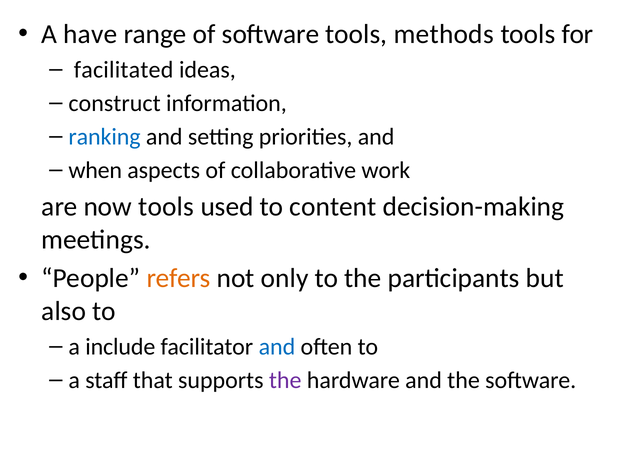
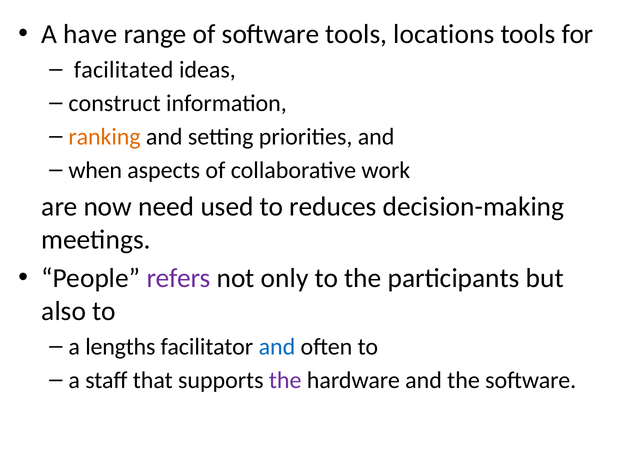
methods: methods -> locations (444, 34)
ranking colour: blue -> orange (105, 137)
now tools: tools -> need (166, 207)
content: content -> reduces (333, 207)
refers colour: orange -> purple (179, 278)
include: include -> lengths (120, 347)
